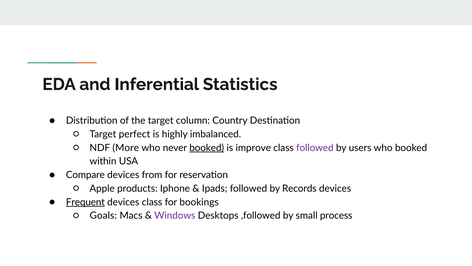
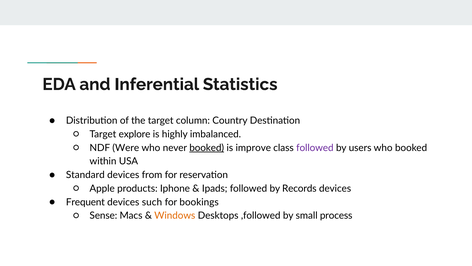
perfect: perfect -> explore (135, 134)
More: More -> Were (126, 148)
Compare: Compare -> Standard (85, 175)
Frequent underline: present -> none (85, 202)
devices class: class -> such (152, 202)
Goals: Goals -> Sense (103, 215)
Windows colour: purple -> orange (175, 215)
